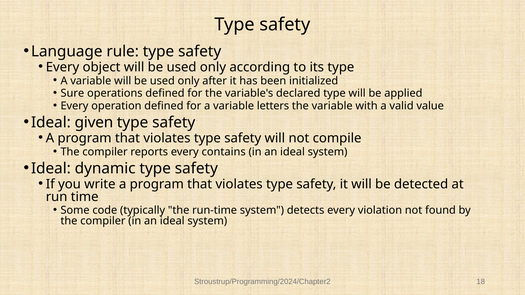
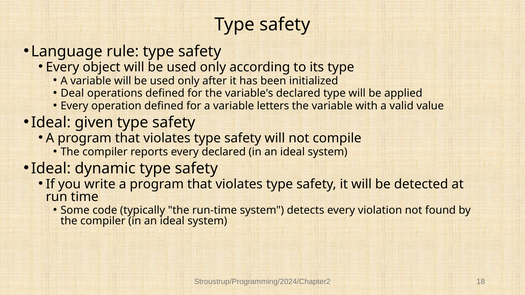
Sure: Sure -> Deal (72, 93)
every contains: contains -> declared (224, 152)
